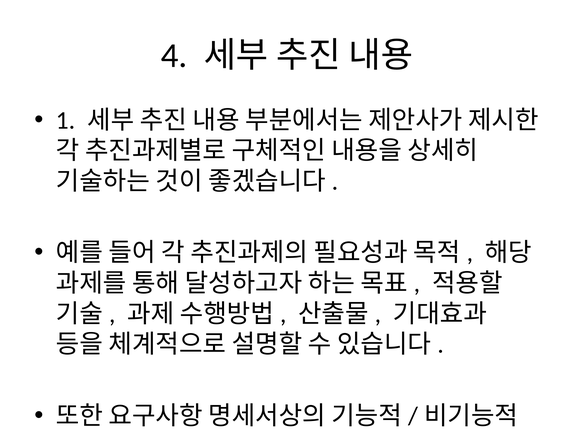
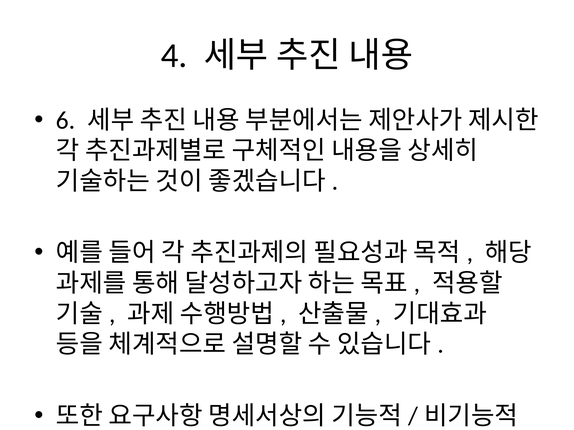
1: 1 -> 6 (66, 120)
